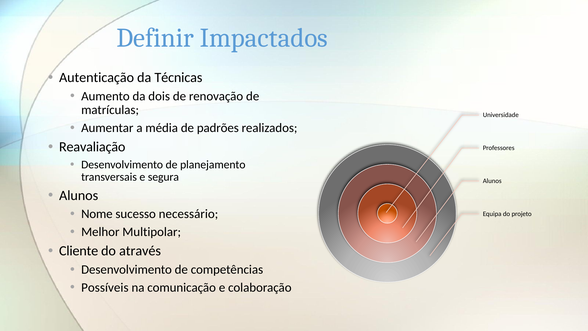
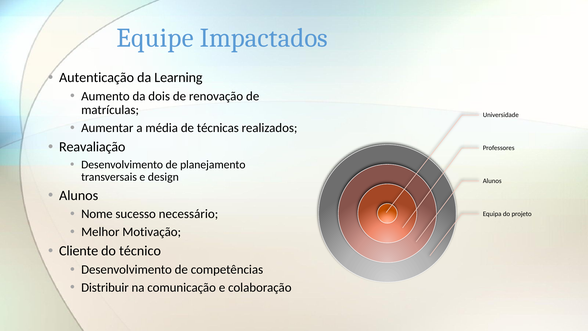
Definir: Definir -> Equipe (155, 38)
Técnicas: Técnicas -> Learning (178, 77)
padrões: padrões -> técnicas (218, 128)
segura: segura -> design (163, 177)
Multipolar: Multipolar -> Motivação (152, 232)
através: através -> técnico (140, 251)
Possíveis: Possíveis -> Distribuir (105, 287)
